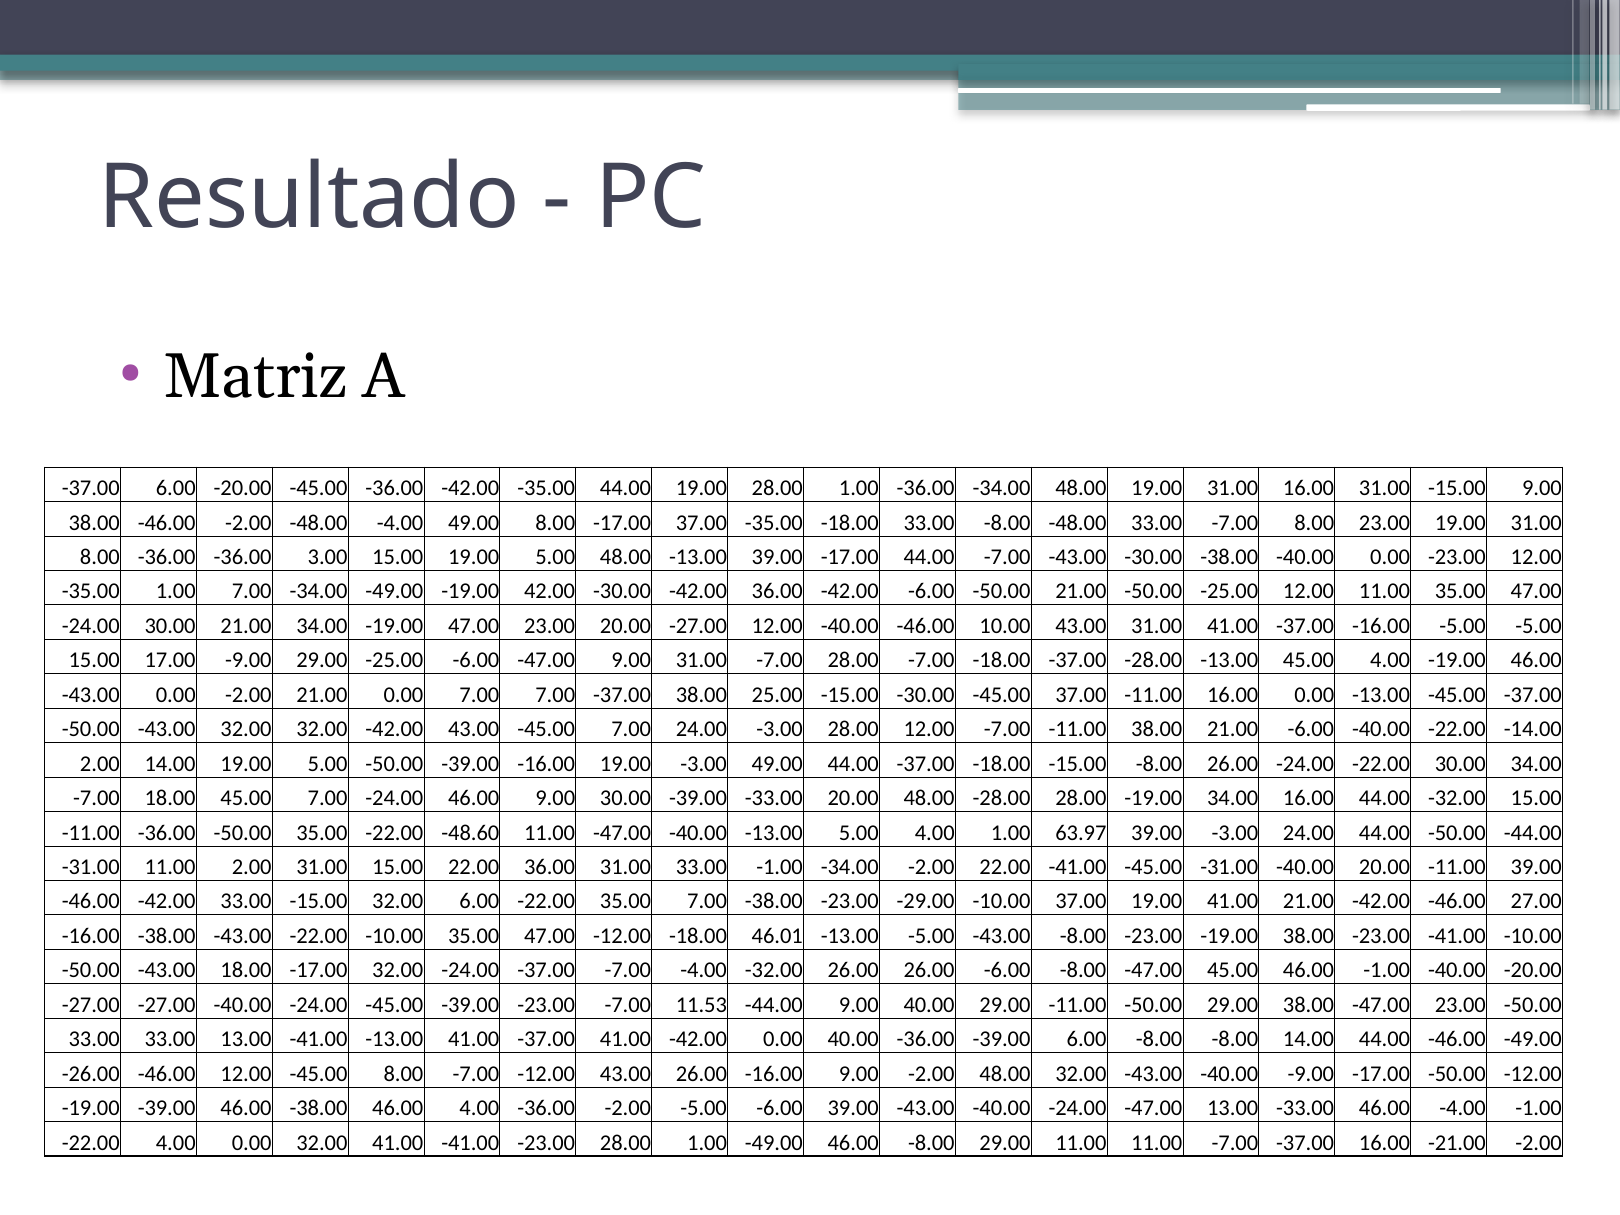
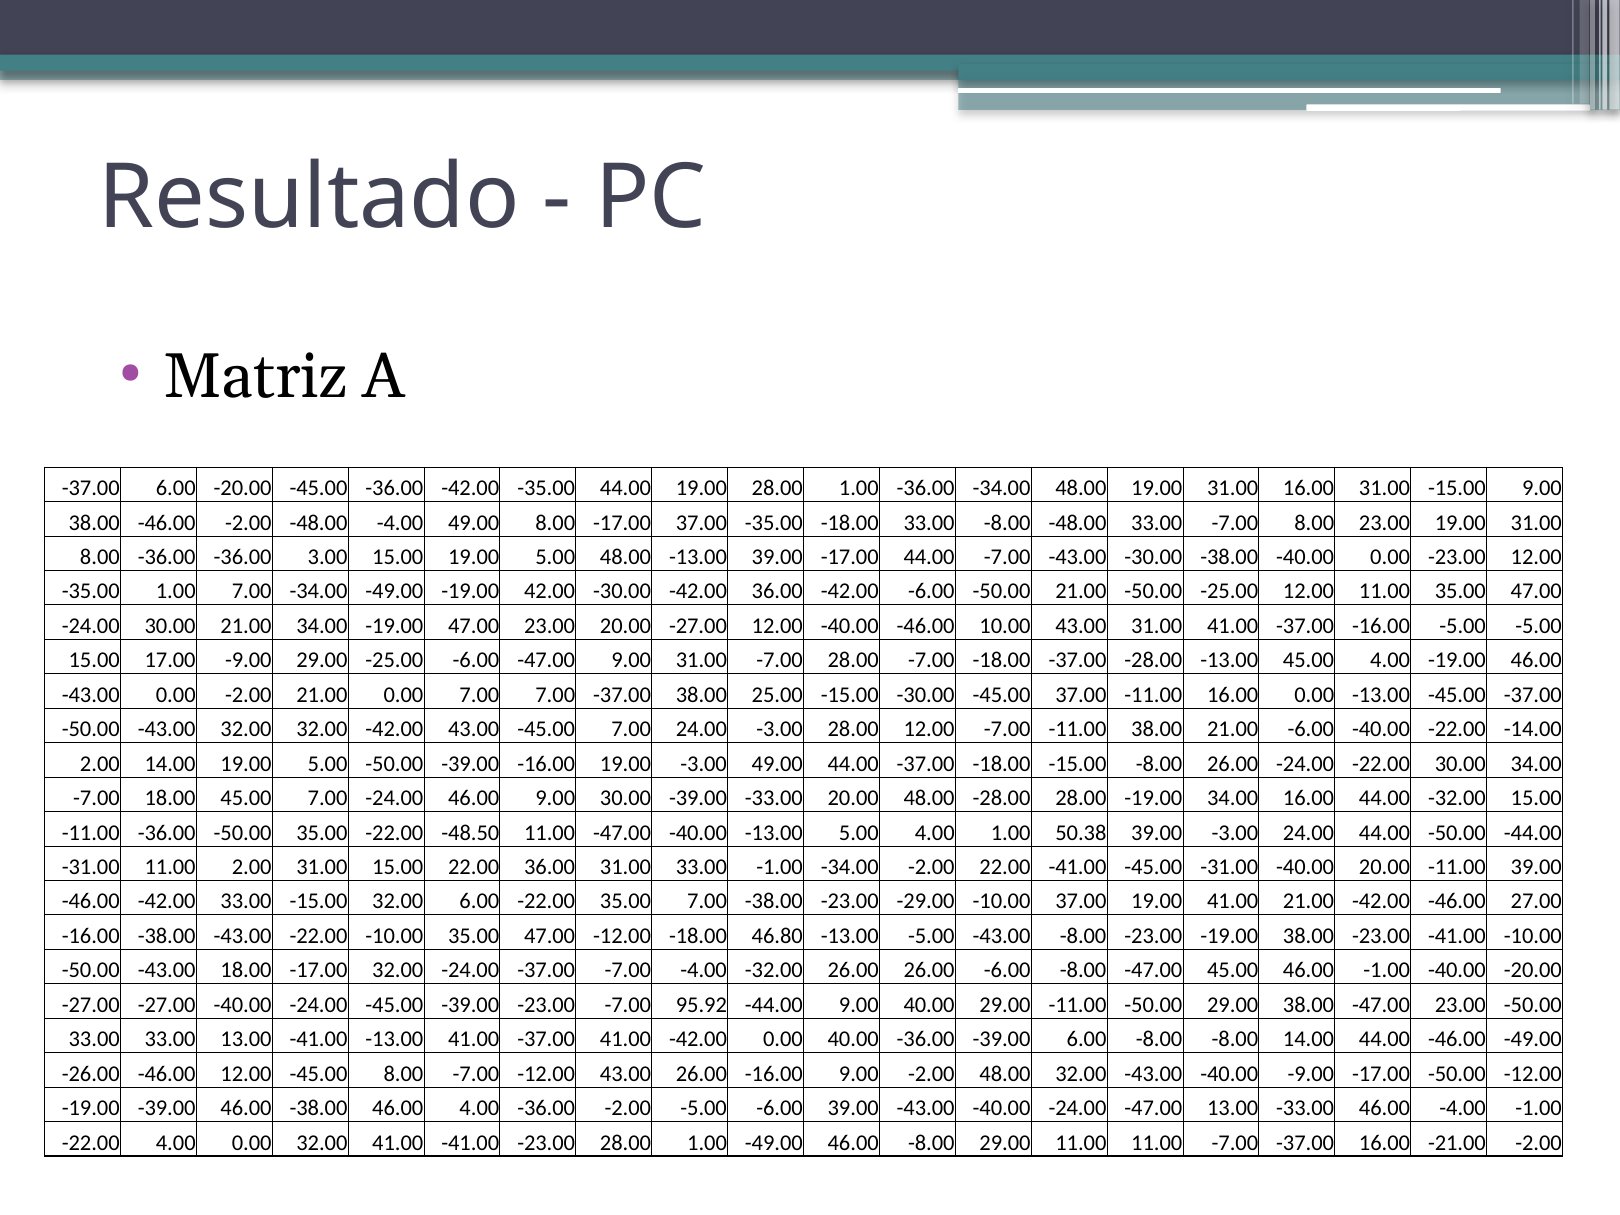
-48.60: -48.60 -> -48.50 (470, 833)
63.97: 63.97 -> 50.38 (1081, 833)
46.01: 46.01 -> 46.80 (777, 936)
11.53: 11.53 -> 95.92 (701, 1005)
